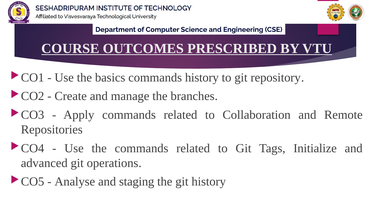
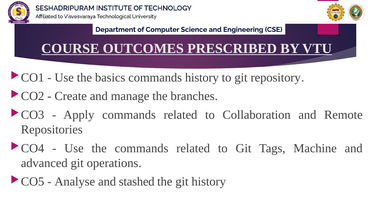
Initialize: Initialize -> Machine (315, 149)
staging: staging -> stashed (137, 182)
